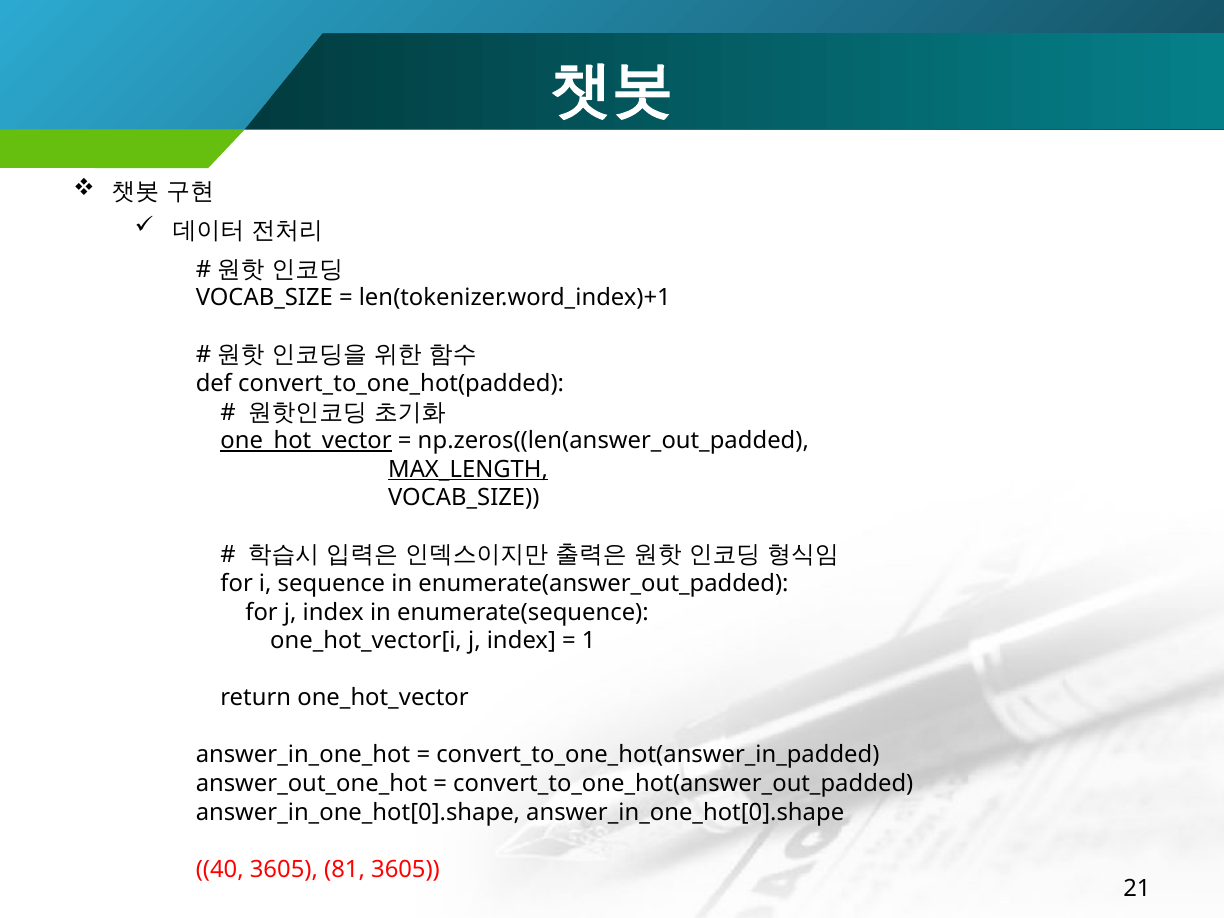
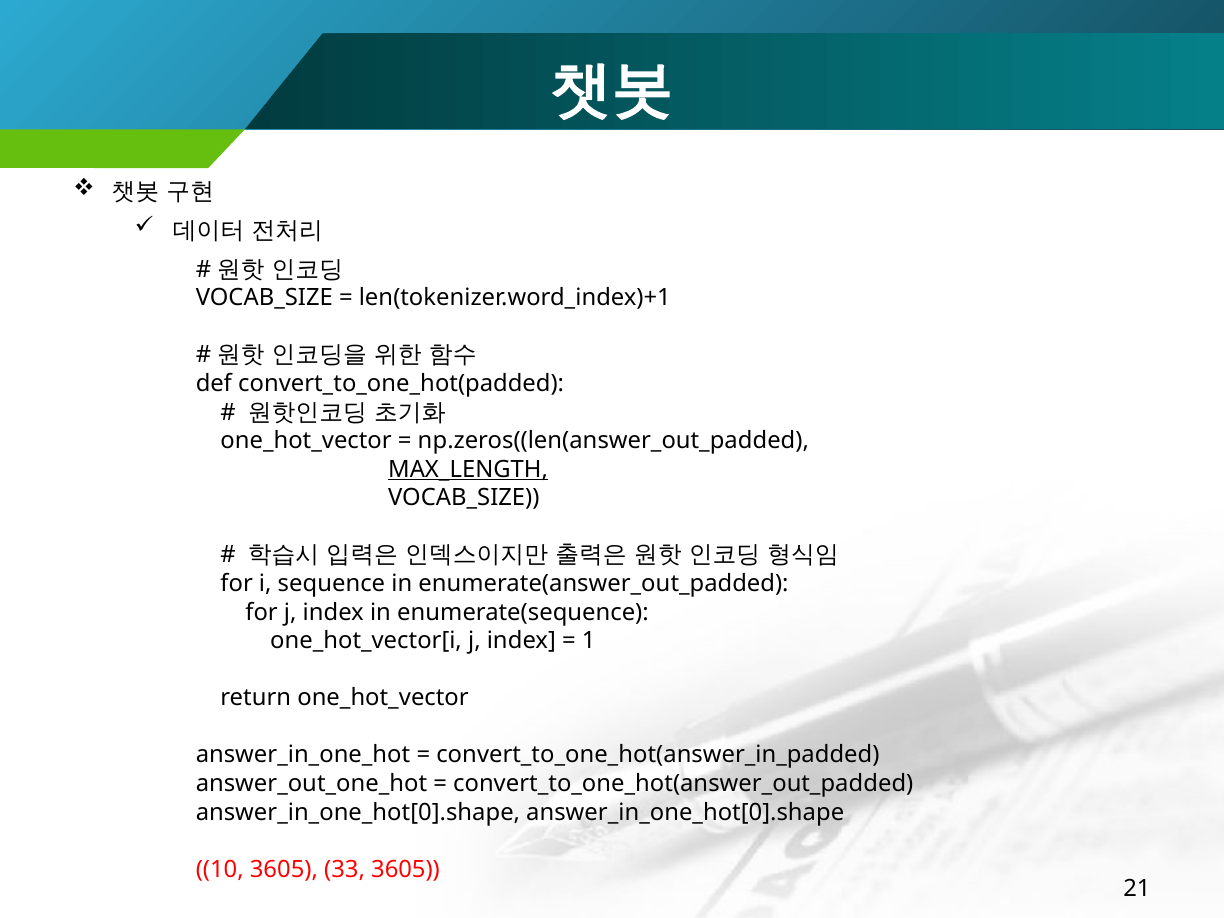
one_hot_vector underline: present -> none (306, 441)
40: 40 -> 10 (220, 869)
81: 81 -> 33 (345, 869)
